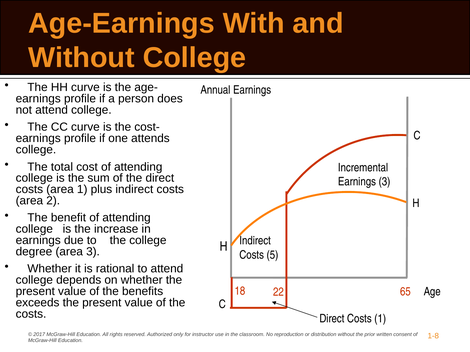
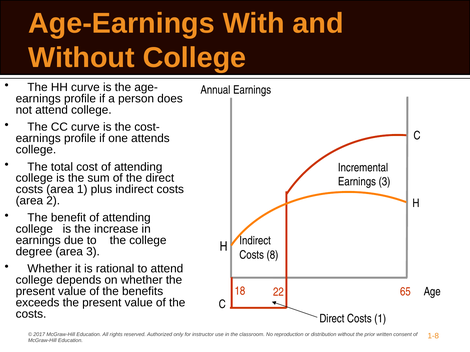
5: 5 -> 8 (272, 255)
